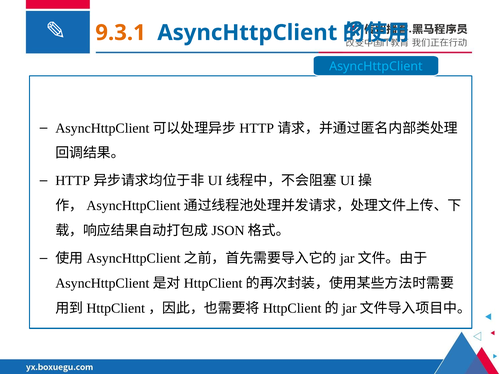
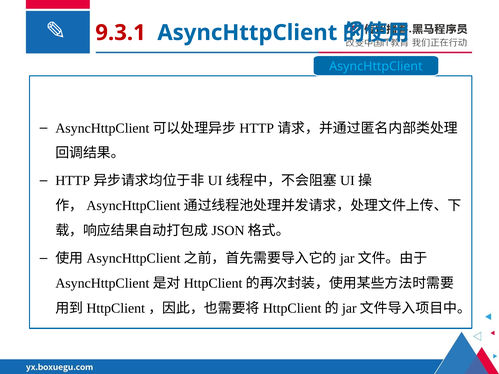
9.3.1 colour: orange -> red (121, 33)
